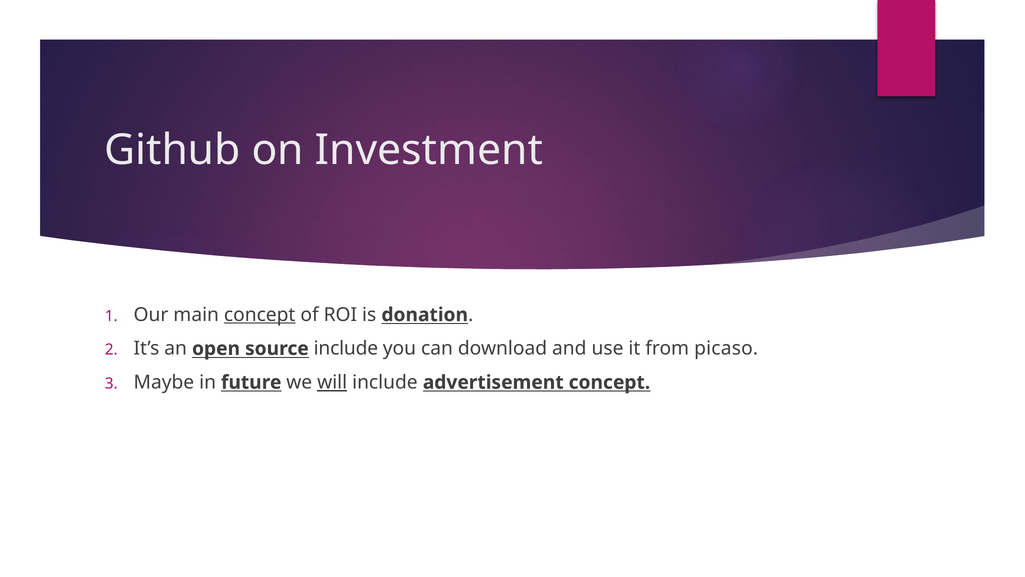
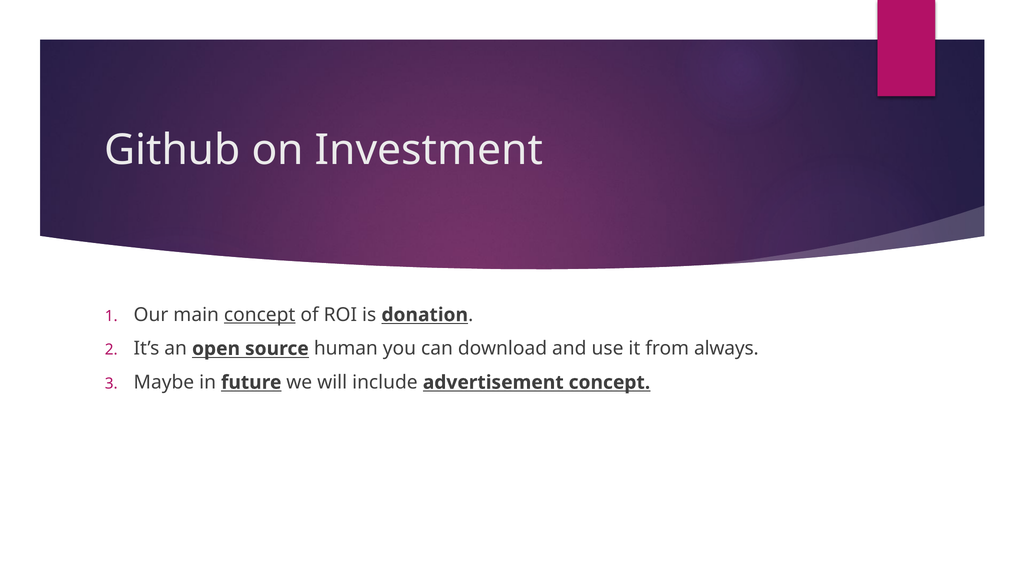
source include: include -> human (346, 348)
picaso: picaso -> always (726, 348)
will underline: present -> none (332, 382)
